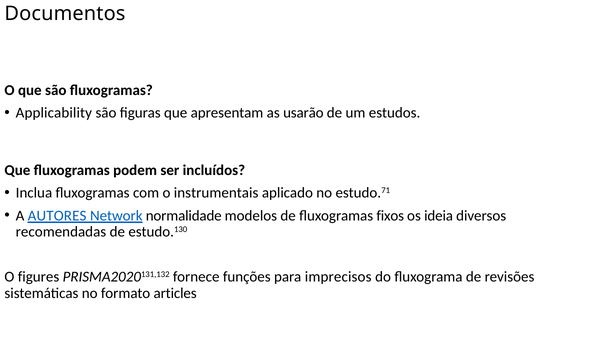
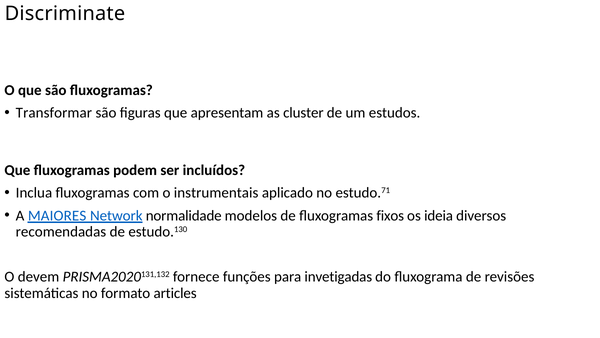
Documentos: Documentos -> Discriminate (65, 14)
Applicability: Applicability -> Transformar (54, 113)
usarão: usarão -> cluster (303, 113)
AUTORES: AUTORES -> MAIORES (57, 215)
figures: figures -> devem (39, 276)
imprecisos: imprecisos -> invetigadas (338, 276)
